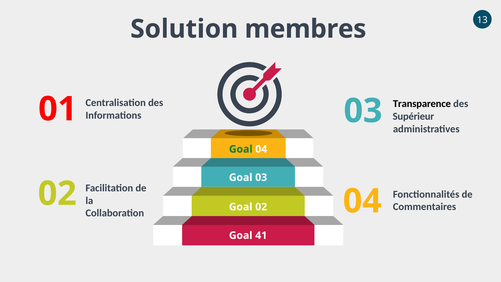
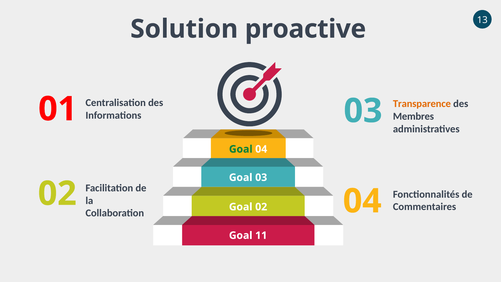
membres: membres -> proactive (305, 29)
Transparence colour: black -> orange (422, 104)
Supérieur: Supérieur -> Membres (413, 116)
41: 41 -> 11 (261, 235)
